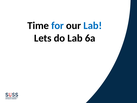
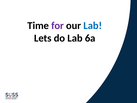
for colour: blue -> purple (58, 26)
